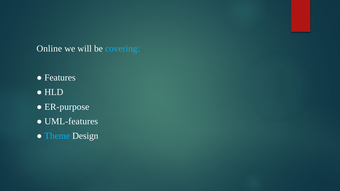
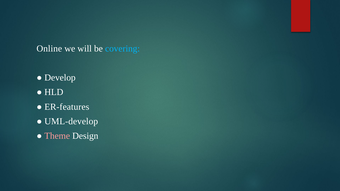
Features: Features -> Develop (60, 78)
ER-purpose: ER-purpose -> ER-features (67, 107)
UML-features: UML-features -> UML-develop (71, 121)
Theme colour: light blue -> pink (57, 136)
